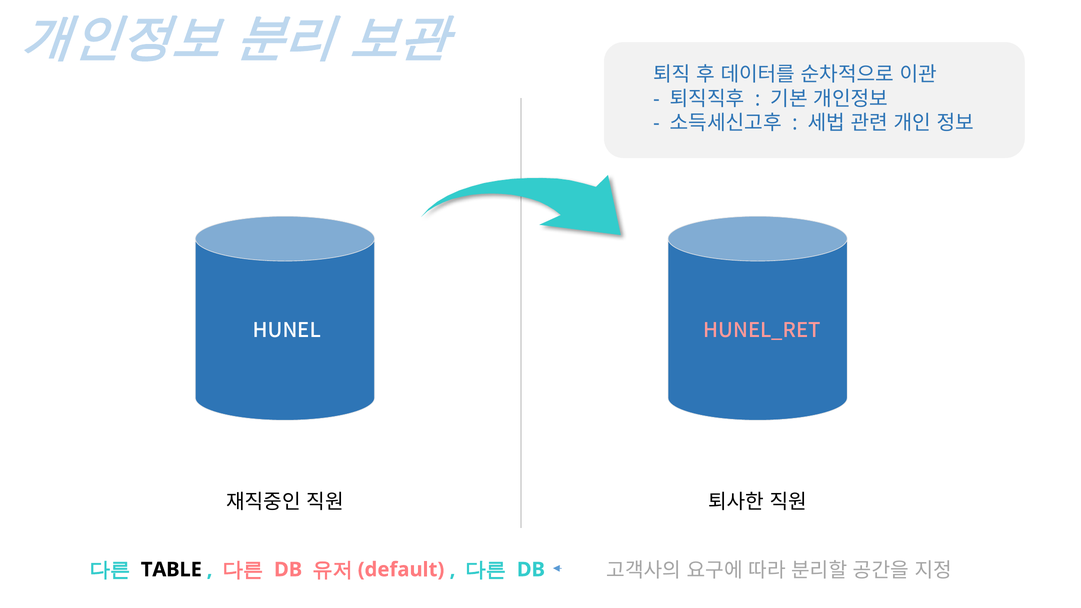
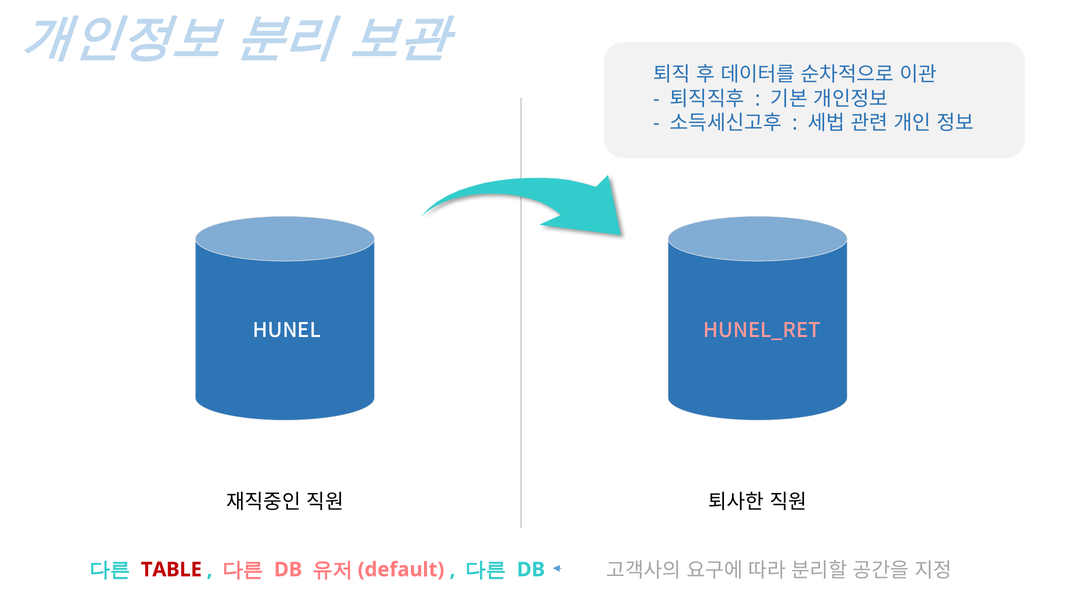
TABLE colour: black -> red (171, 570)
